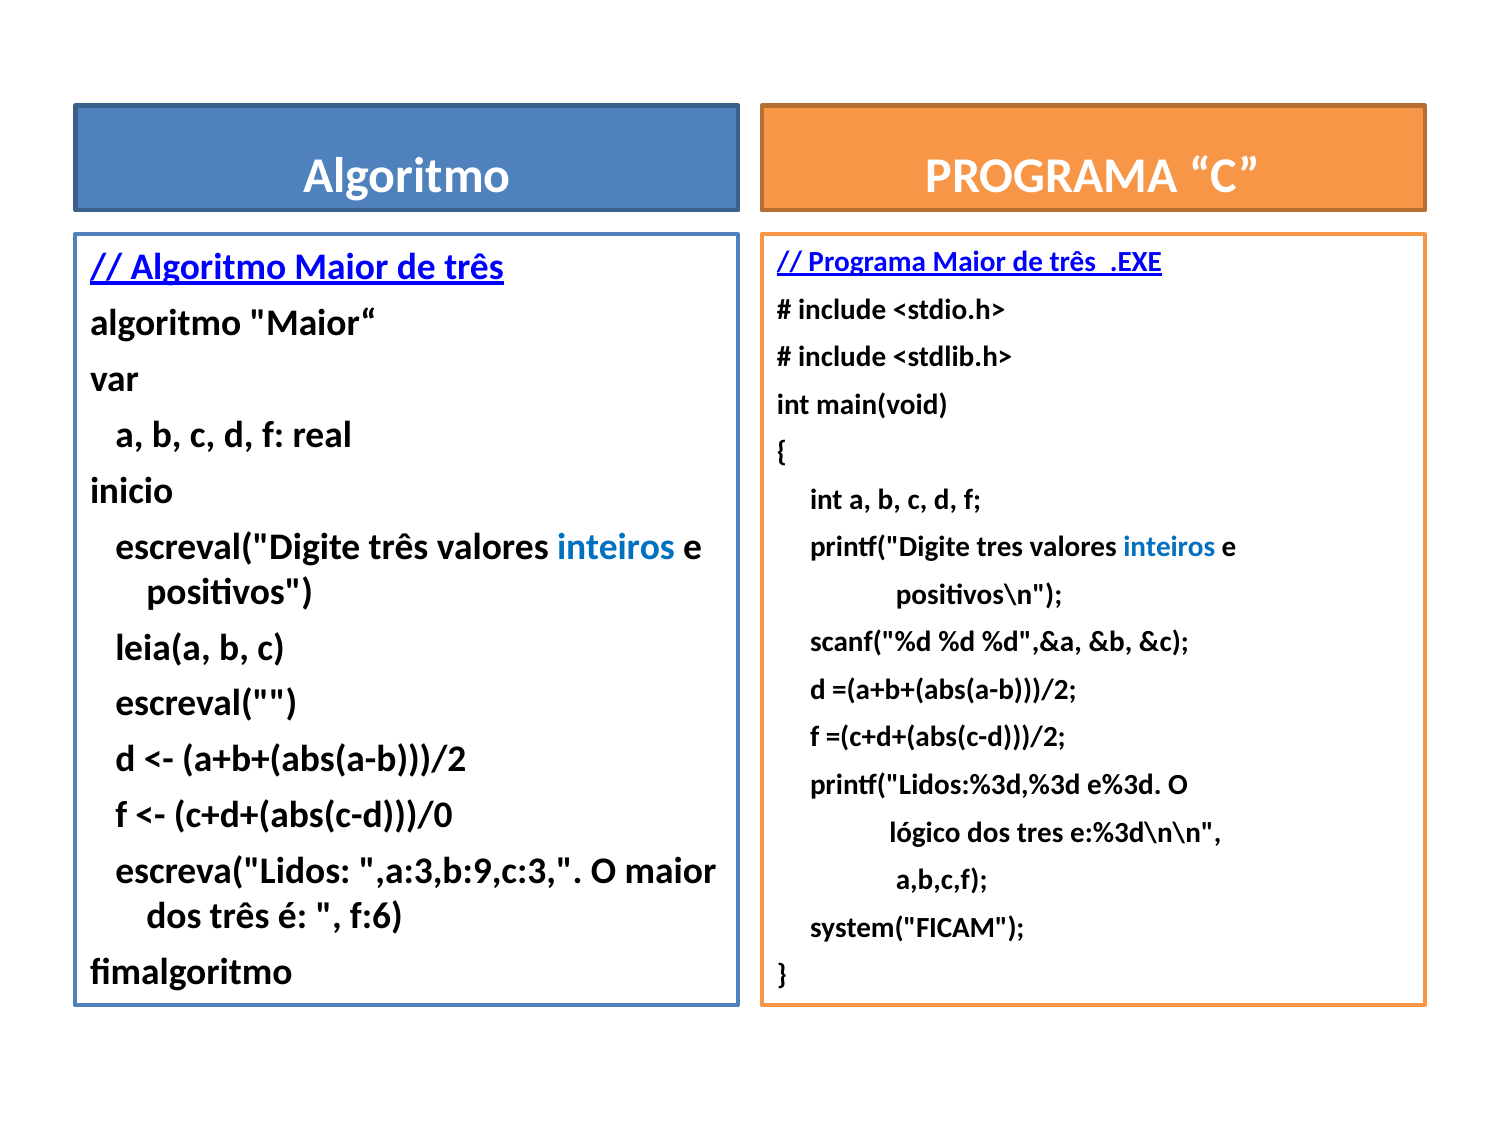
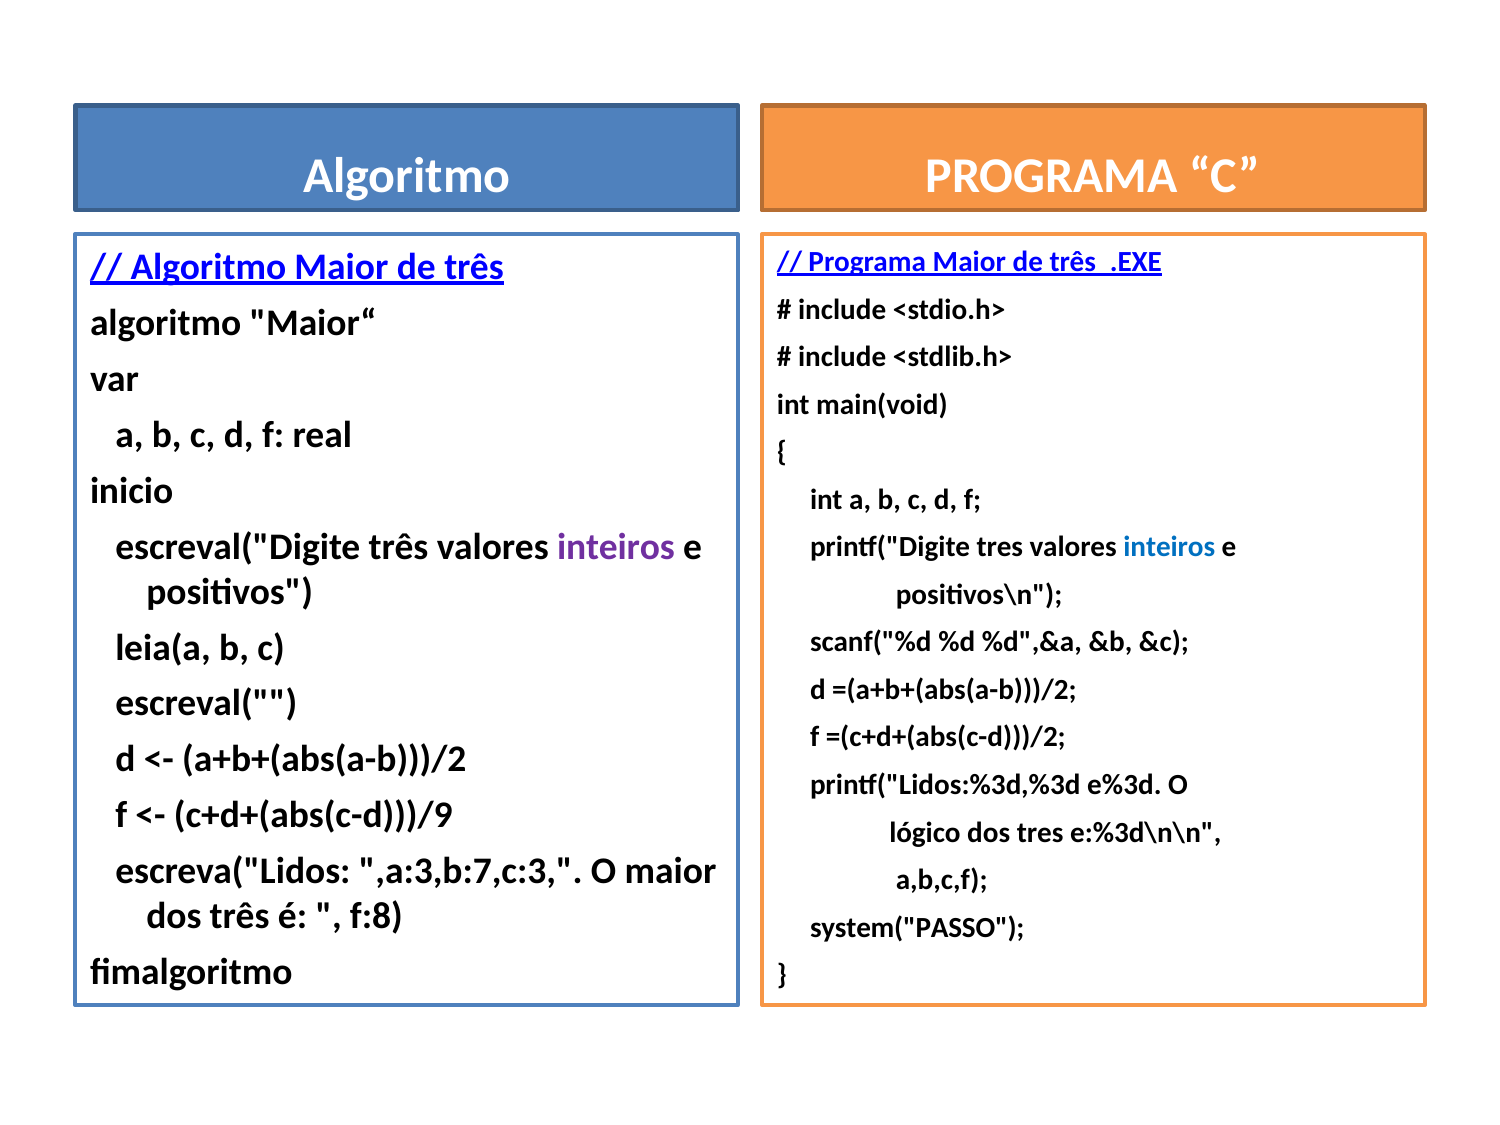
inteiros colour: blue -> purple (616, 547)
c+d+(abs(c-d)))/0: c+d+(abs(c-d)))/0 -> c+d+(abs(c-d)))/9 (313, 815)
,a:3,b:9,c:3: ,a:3,b:9,c:3 -> ,a:3,b:7,c:3 (471, 871)
f:6: f:6 -> f:8 (376, 916)
system("FICAM: system("FICAM -> system("PASSO (917, 927)
